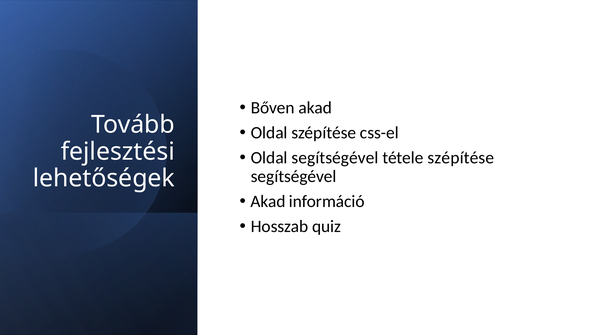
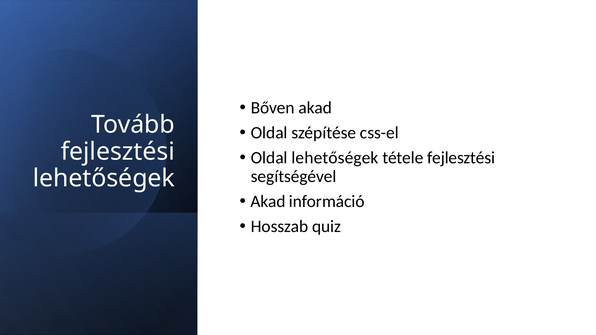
Oldal segítségével: segítségével -> lehetőségek (335, 158)
tétele szépítése: szépítése -> fejlesztési (461, 158)
